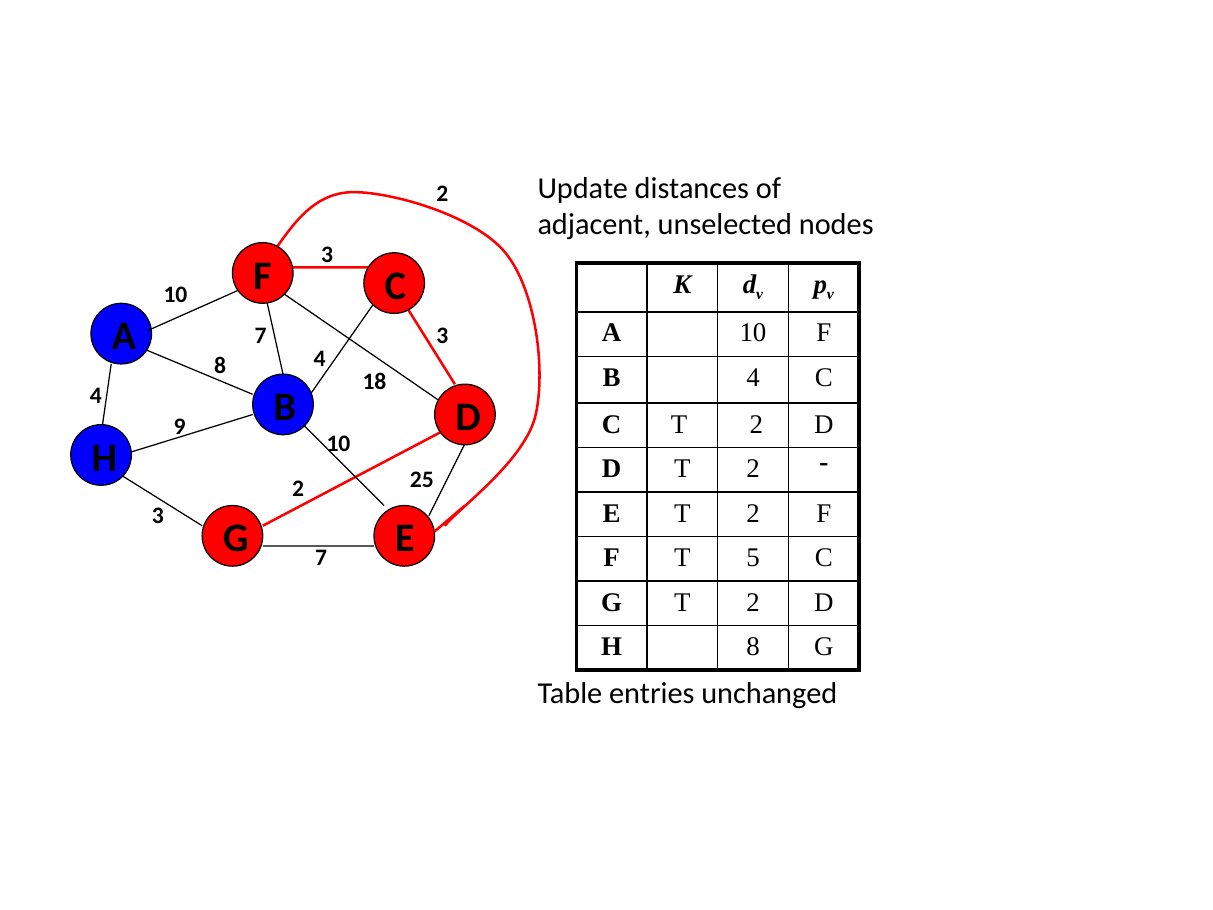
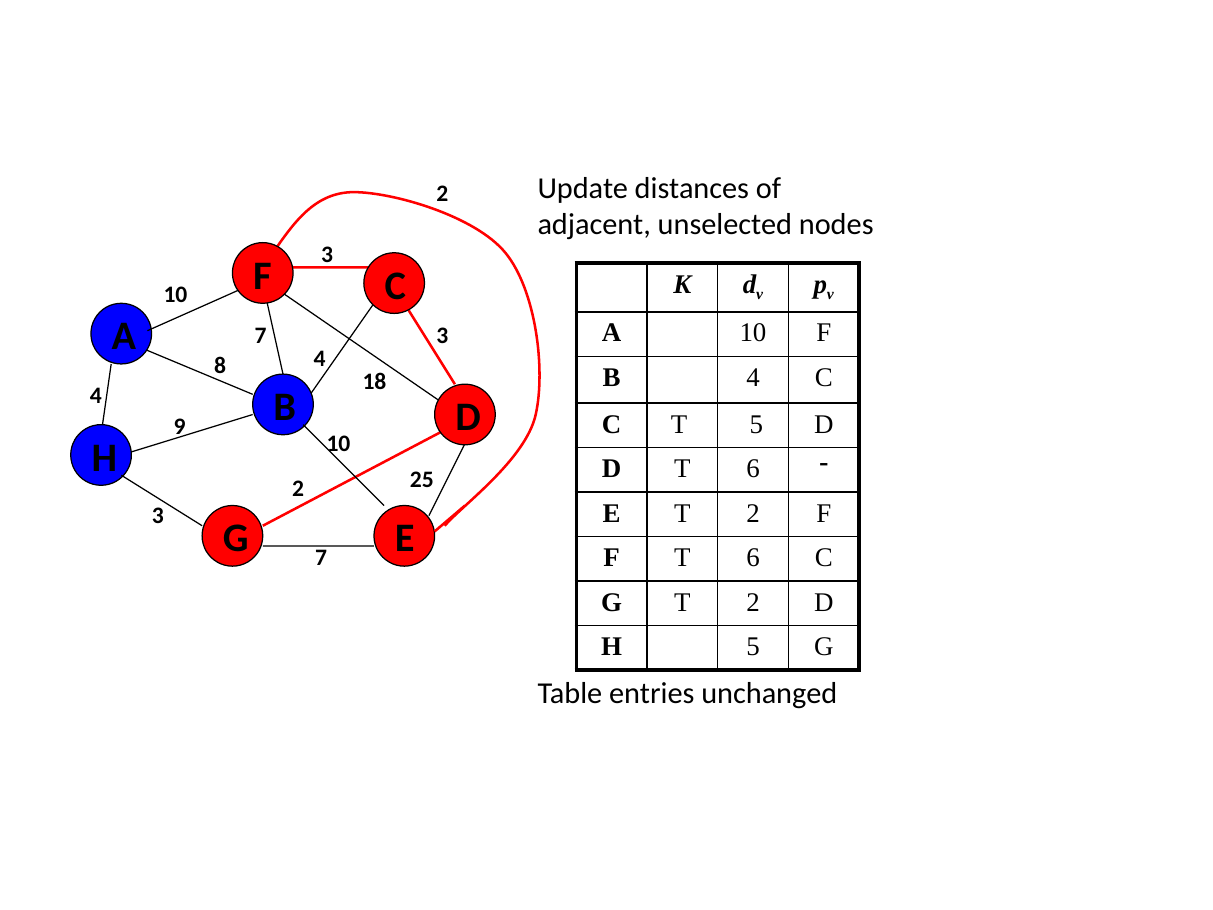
C T 2: 2 -> 5 (756, 424)
D T 2: 2 -> 6 (753, 469)
F T 5: 5 -> 6 (753, 558)
H 8: 8 -> 5 (753, 647)
